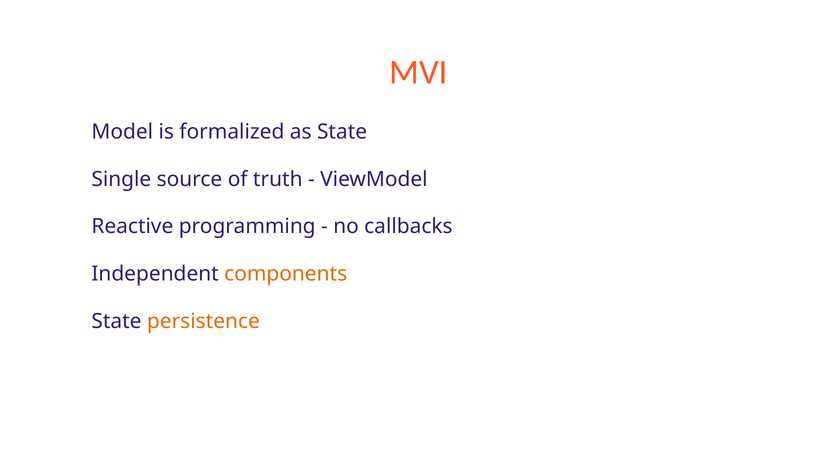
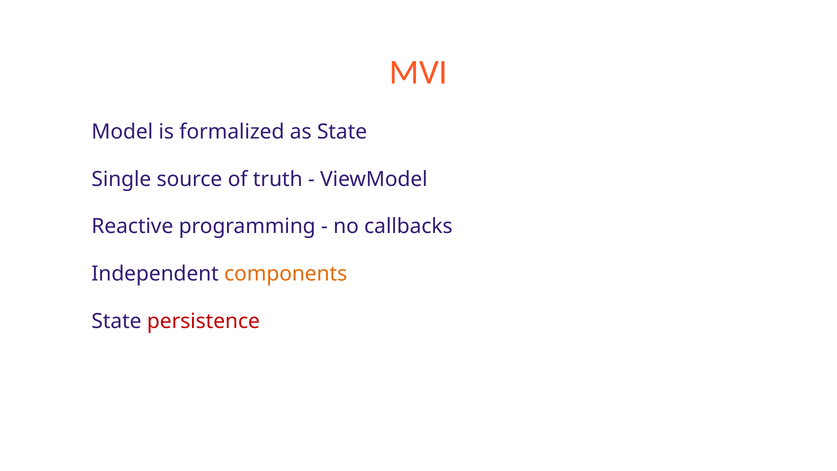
persistence colour: orange -> red (203, 321)
